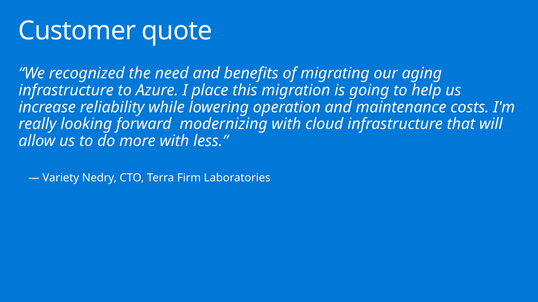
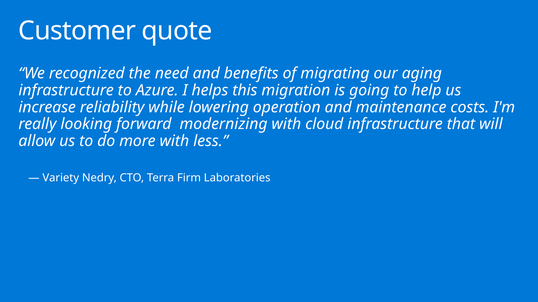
place: place -> helps (210, 91)
